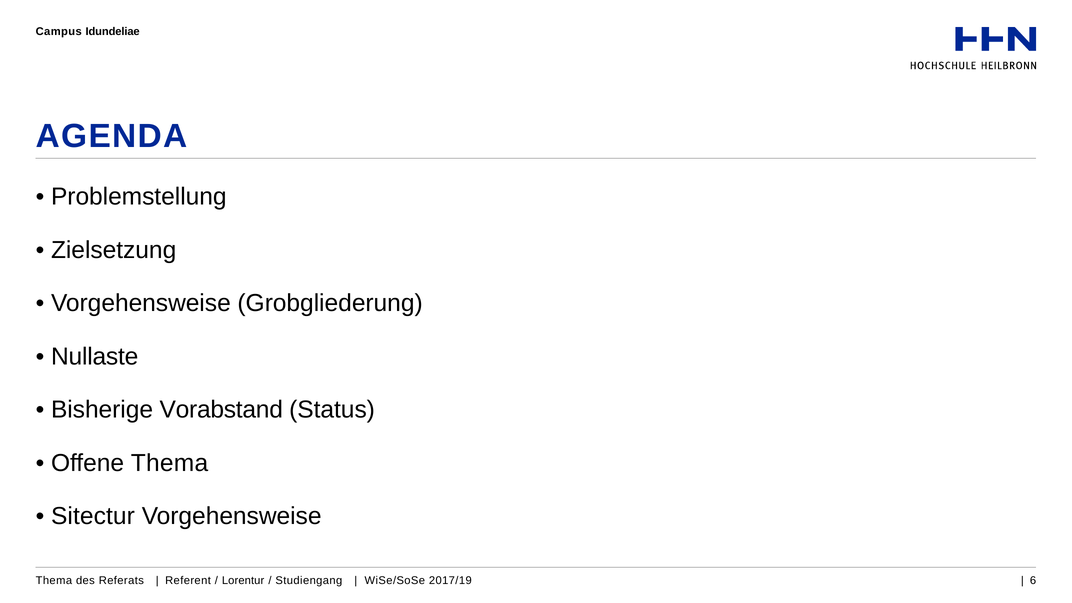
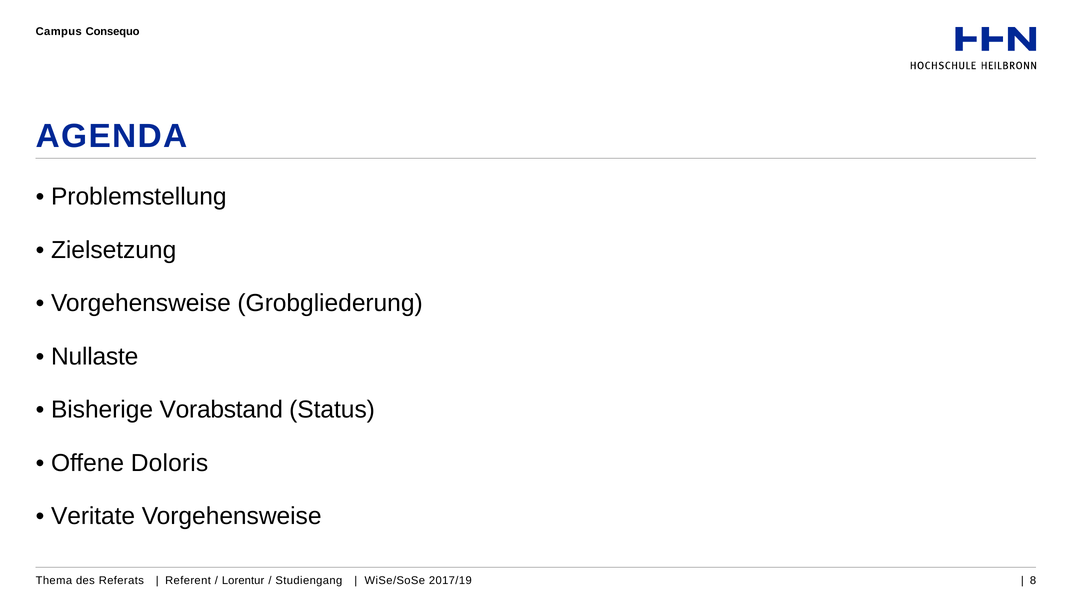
Idundeliae: Idundeliae -> Consequo (113, 32)
Offene Thema: Thema -> Doloris (170, 463)
Sitectur: Sitectur -> Veritate (93, 516)
6: 6 -> 8 (1033, 580)
